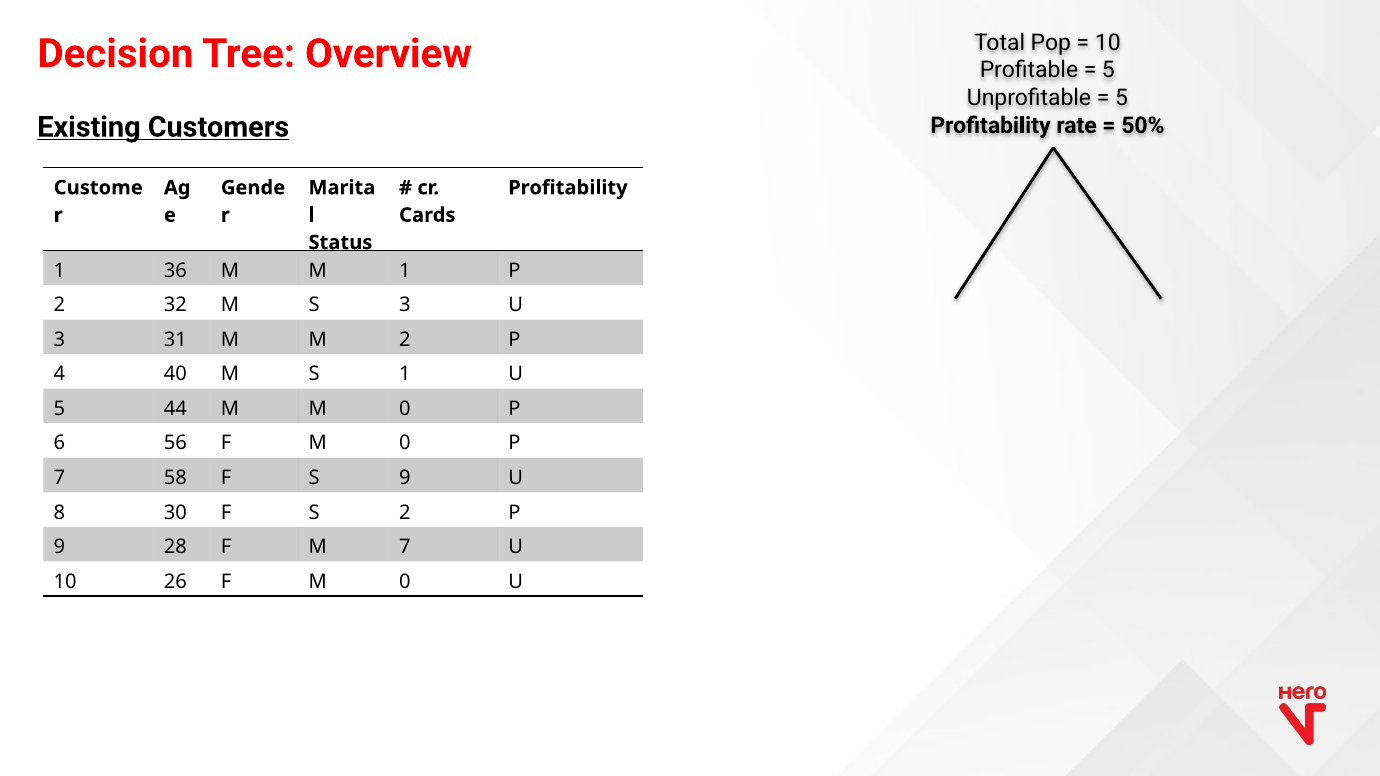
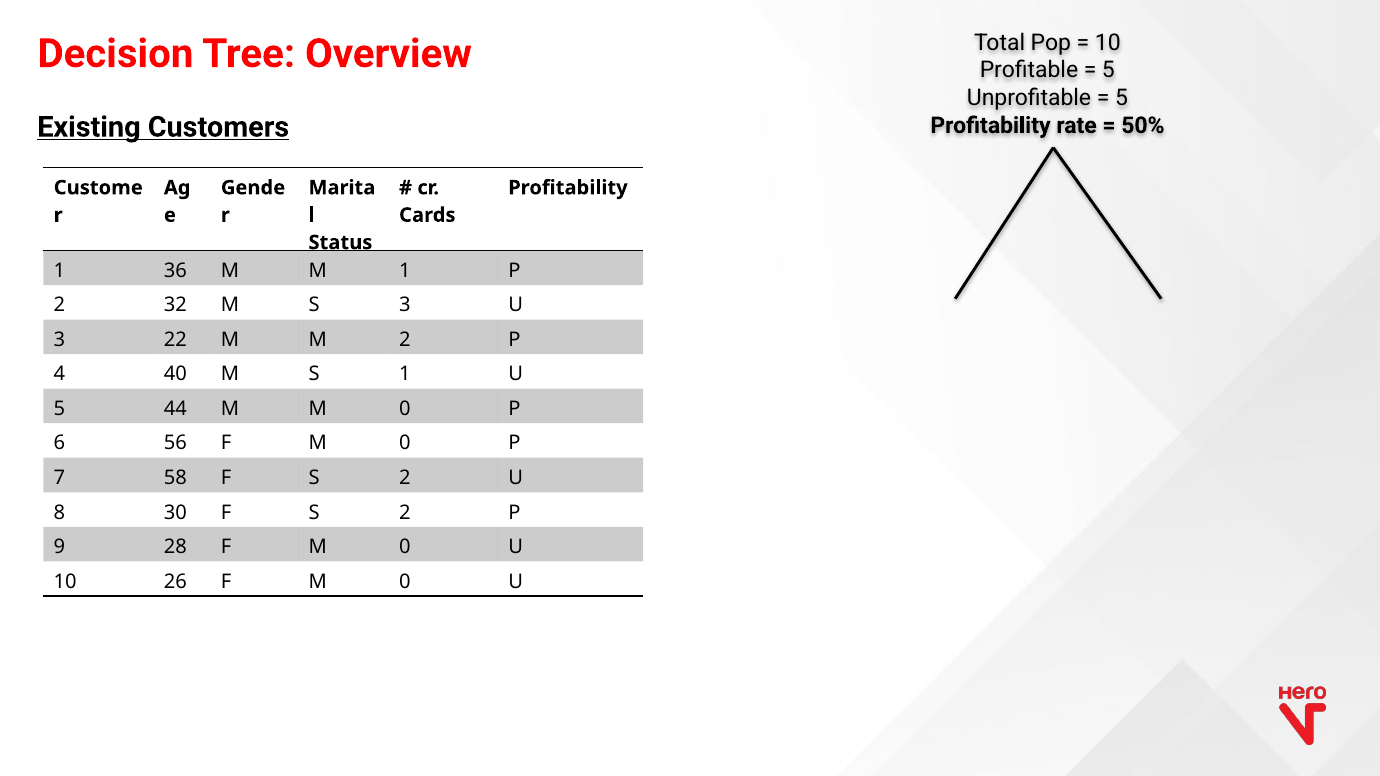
31: 31 -> 22 (175, 340)
58 F S 9: 9 -> 2 (405, 478)
28 F M 7: 7 -> 0 (405, 547)
